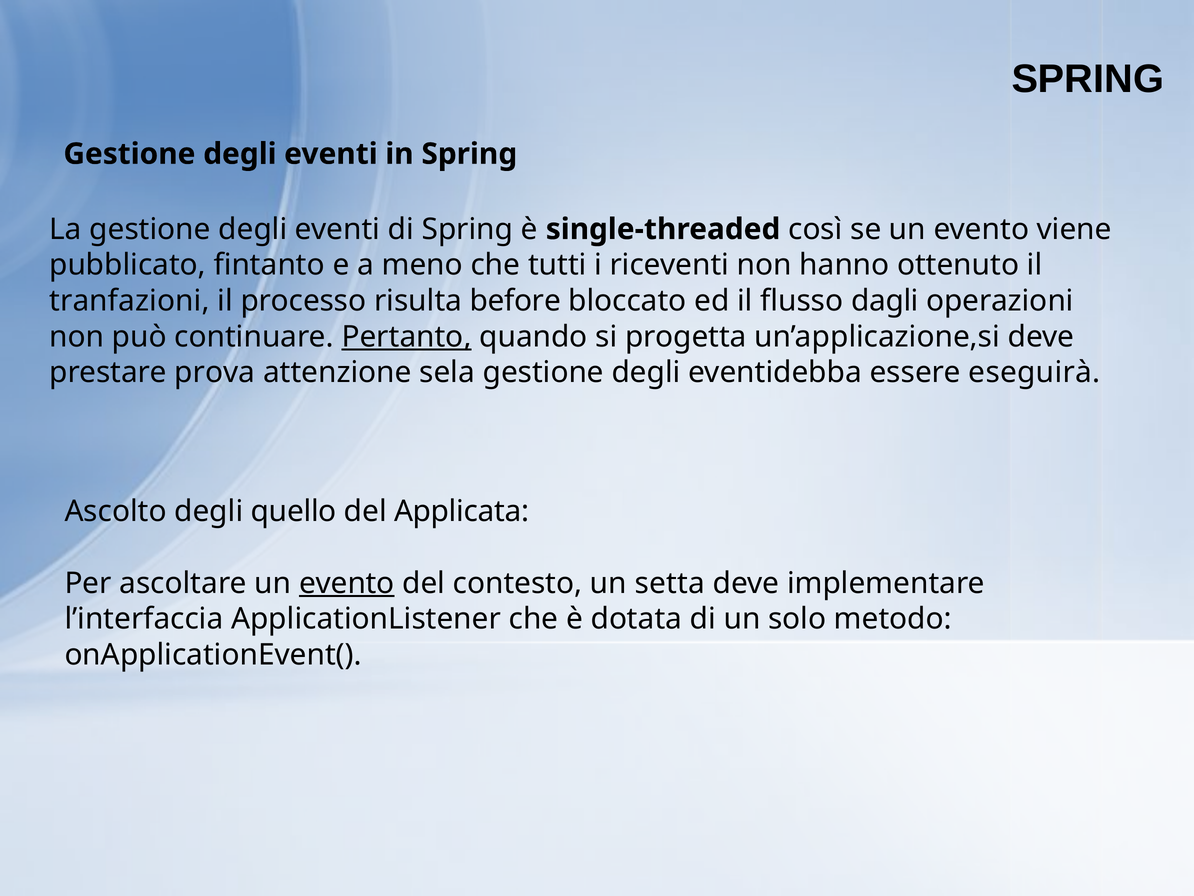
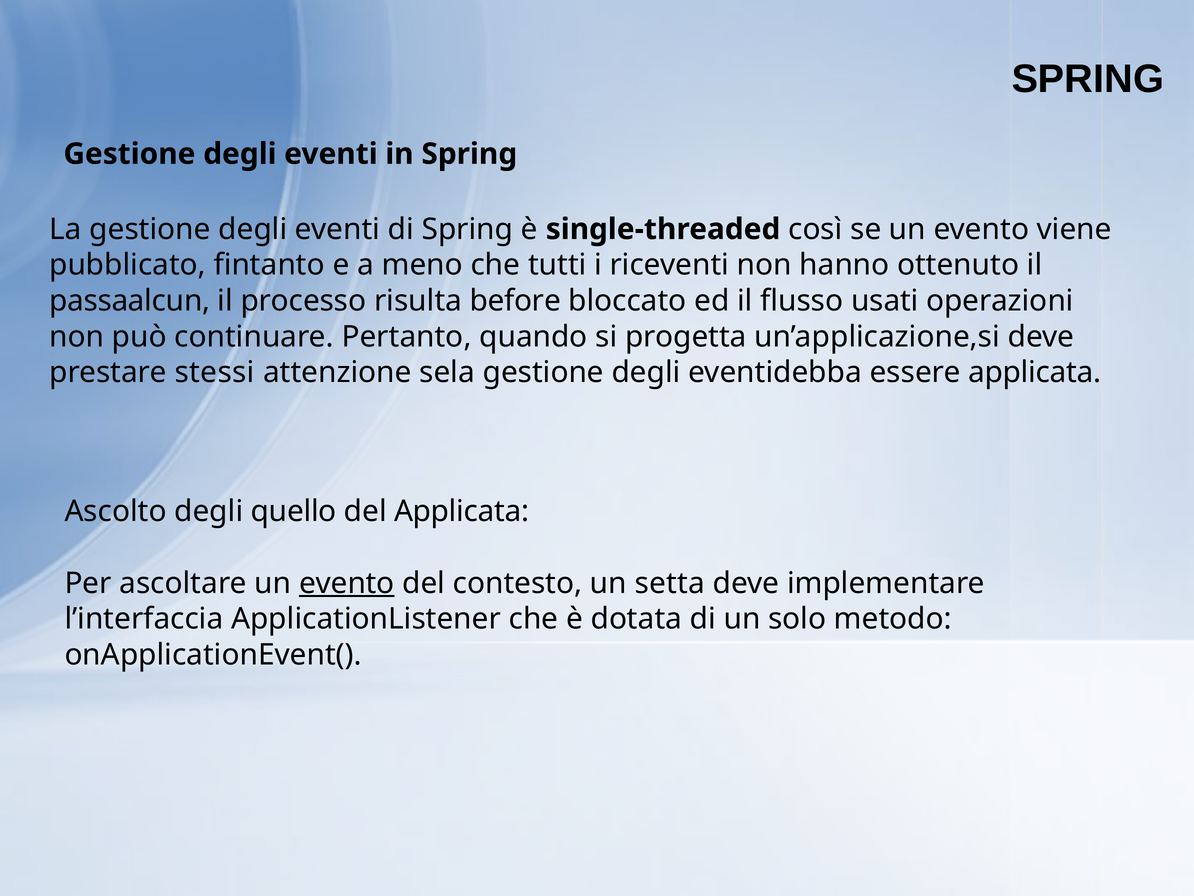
tranfazioni: tranfazioni -> passaalcun (130, 301)
dagli: dagli -> usati (885, 301)
Pertanto underline: present -> none (407, 337)
prova: prova -> stessi (215, 372)
essere eseguirà: eseguirà -> applicata (1035, 372)
